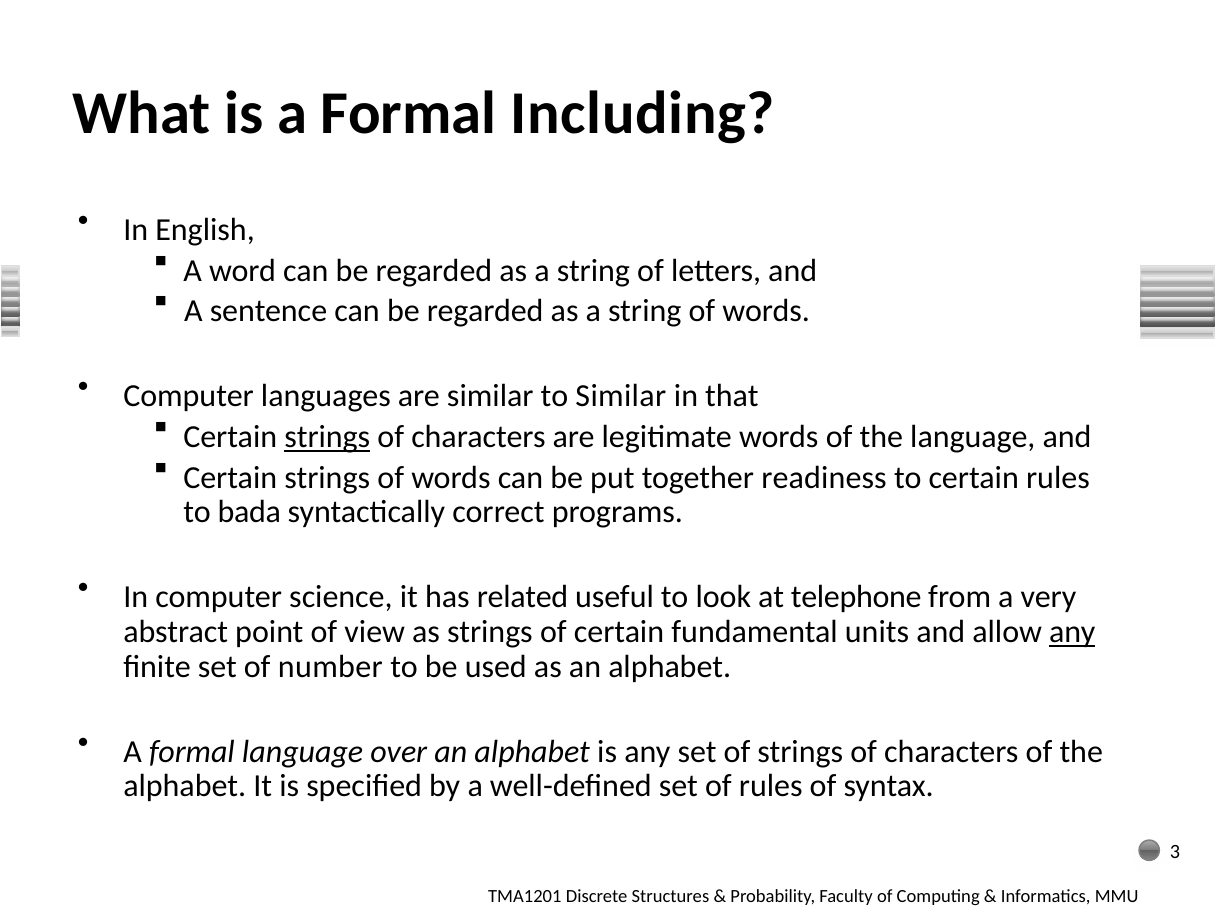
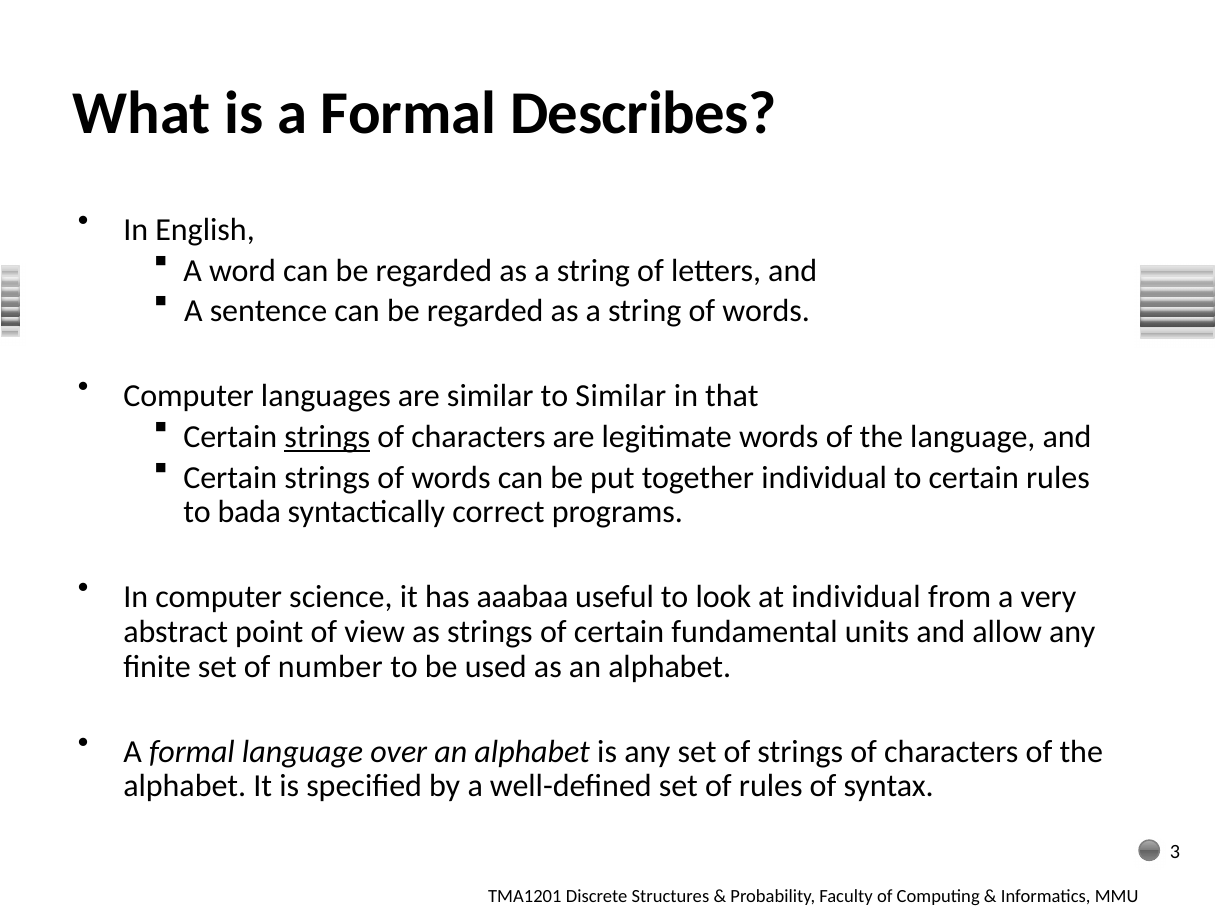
Including: Including -> Describes (643, 114)
together readiness: readiness -> individual (824, 478)
related: related -> aaabaa (523, 597)
at telephone: telephone -> individual (856, 597)
any underline: present -> none (1072, 632)
